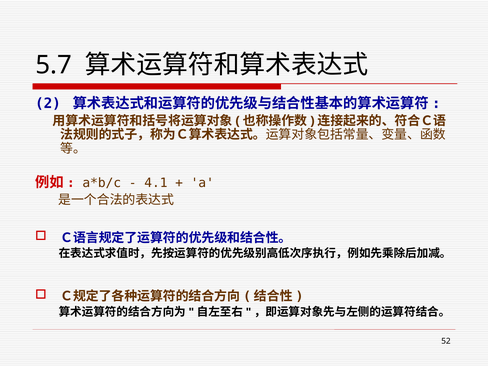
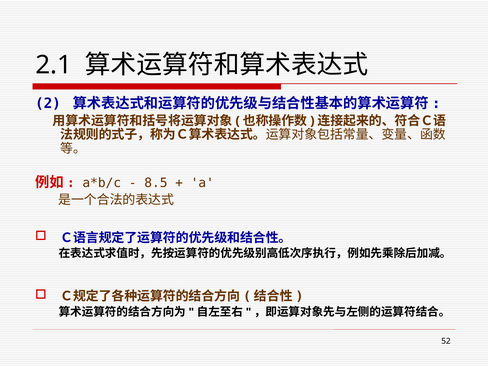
5.7: 5.7 -> 2.1 (54, 65)
4.1: 4.1 -> 8.5 (156, 183)
